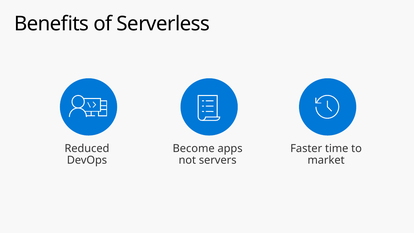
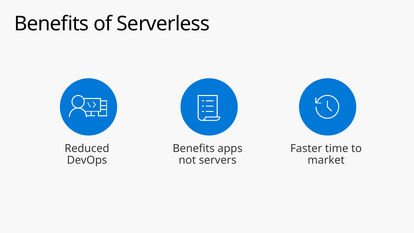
Become: Become -> Benefits (194, 148)
